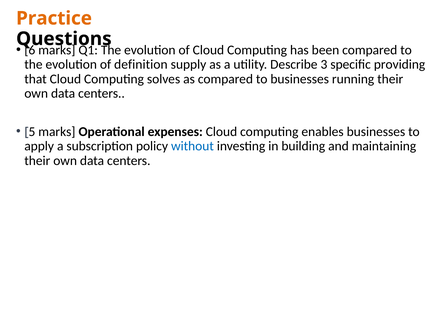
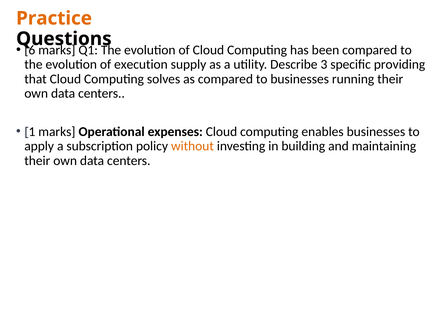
definition: definition -> execution (141, 64)
5: 5 -> 1 (32, 132)
without colour: blue -> orange (192, 146)
